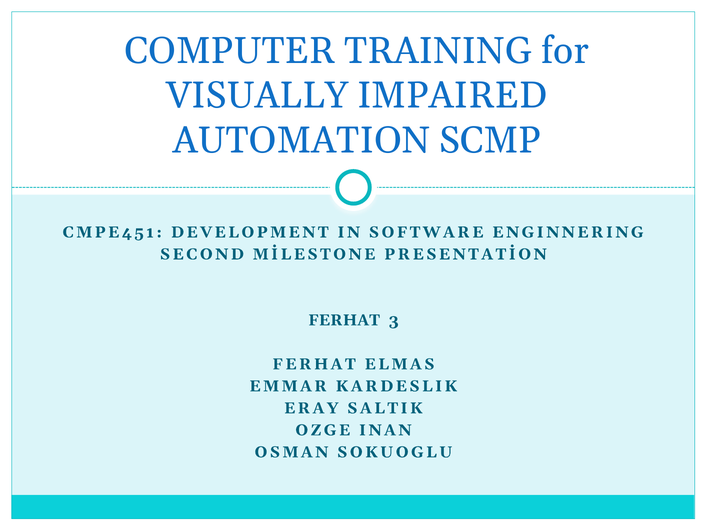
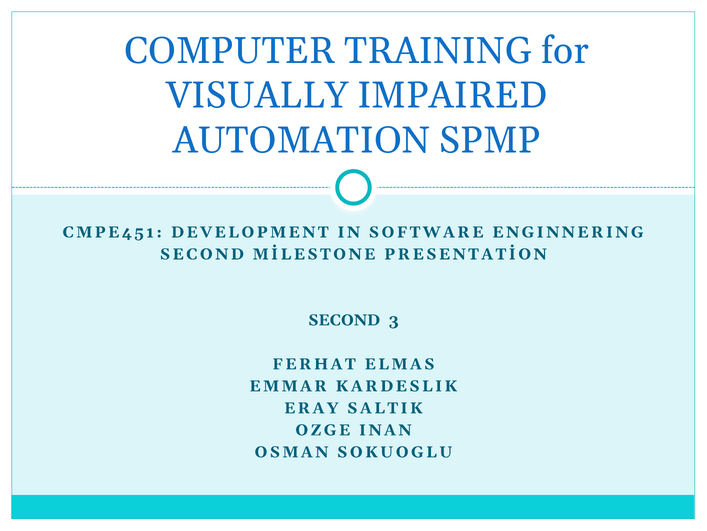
SCMP: SCMP -> SPMP (490, 140)
FERHAT: FERHAT -> SECOND (344, 320)
